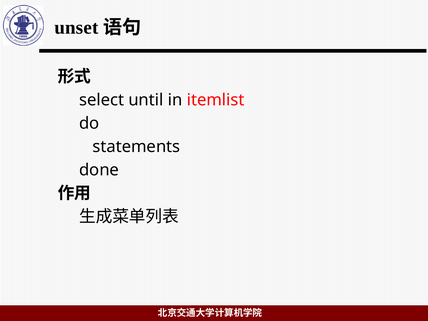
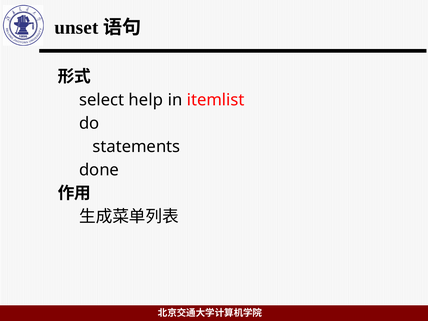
until: until -> help (146, 100)
